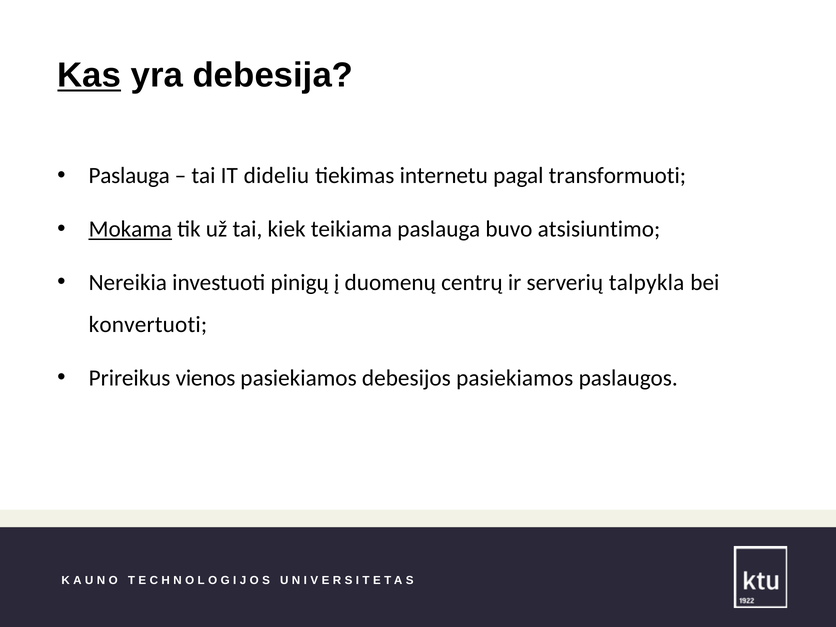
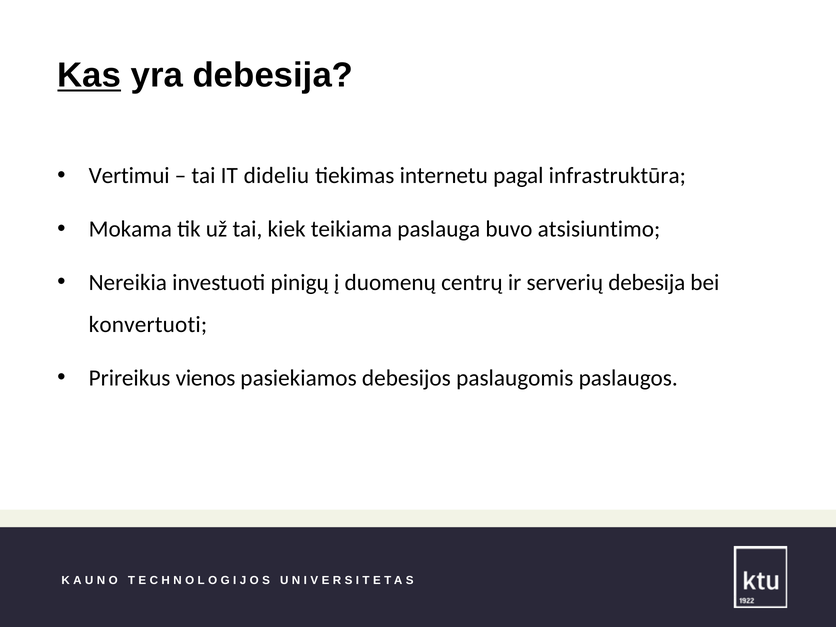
Paslauga: Paslauga -> Vertimui (129, 176)
transformuoti: transformuoti -> infrastruktūra (617, 176)
Mokama underline: present -> none (130, 229)
serverių talpykla: talpykla -> debesija (647, 283)
debesijos pasiekiamos: pasiekiamos -> paslaugomis (515, 378)
